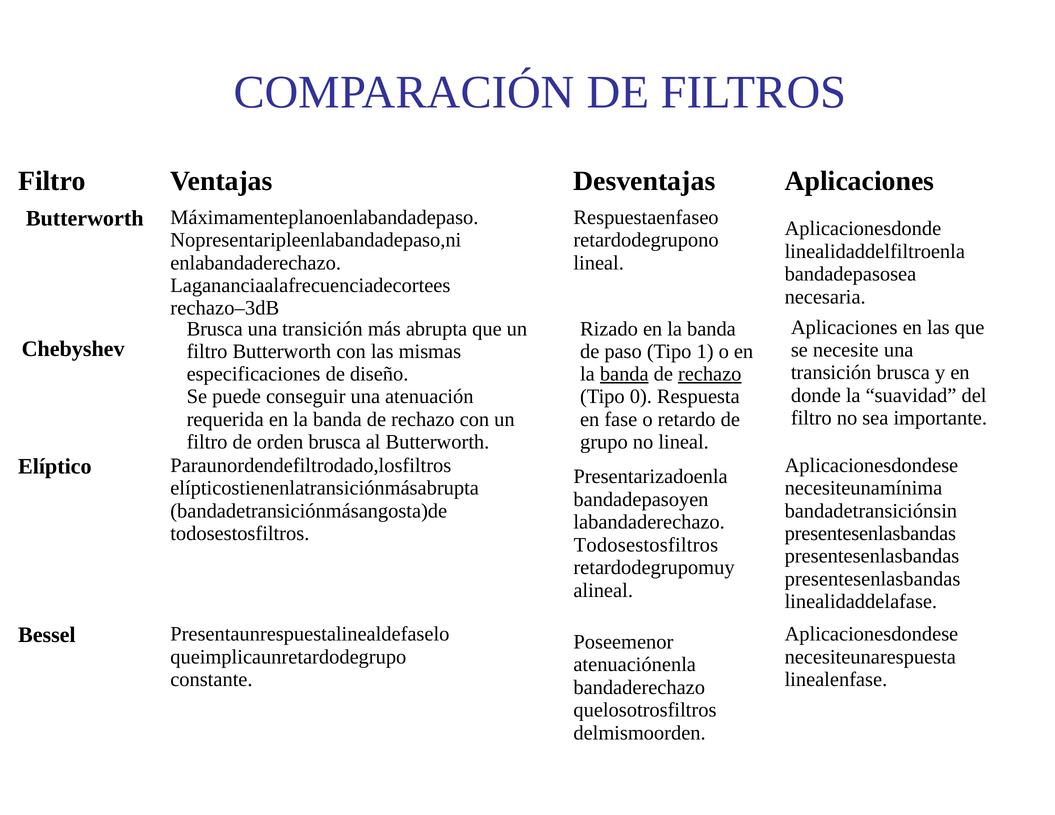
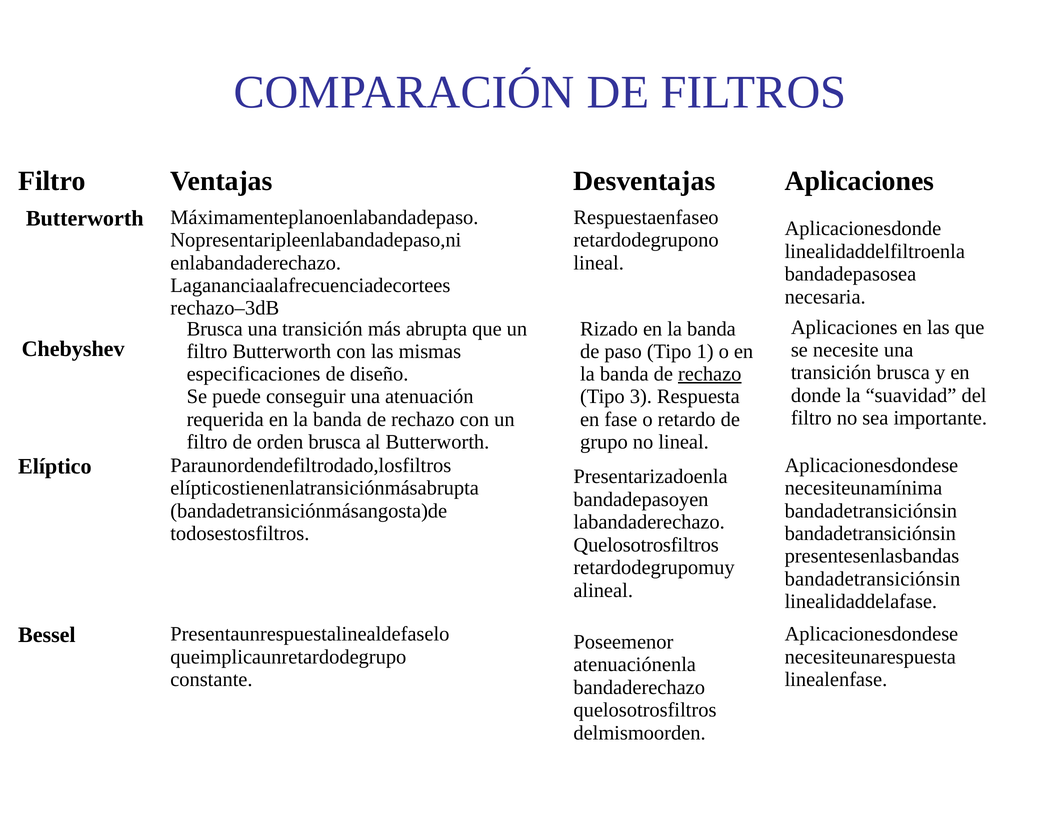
banda underline: present -> none (624, 374)
0: 0 -> 3 (641, 397)
presentesenlasbandas: presentesenlasbandas -> bandadetransiciónsin (870, 534)
Todosestosfiltros: Todosestosfiltros -> Quelosotrosfiltros (646, 545)
presentesenlasbandas: presentesenlasbandas -> bandadetransiciónsin (872, 579)
